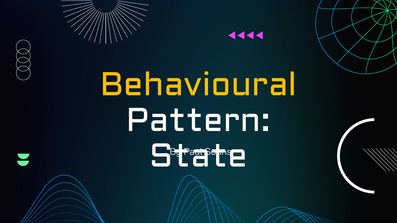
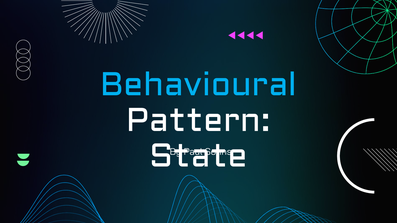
Behavioural colour: yellow -> light blue (198, 85)
